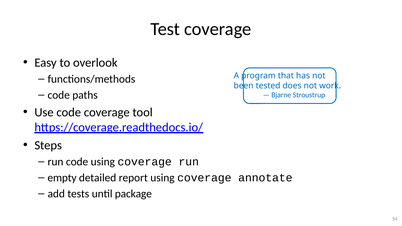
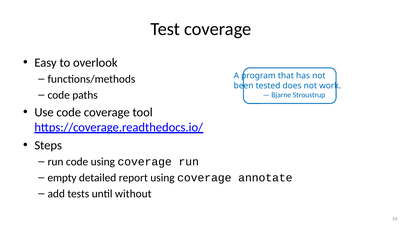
package: package -> without (133, 194)
